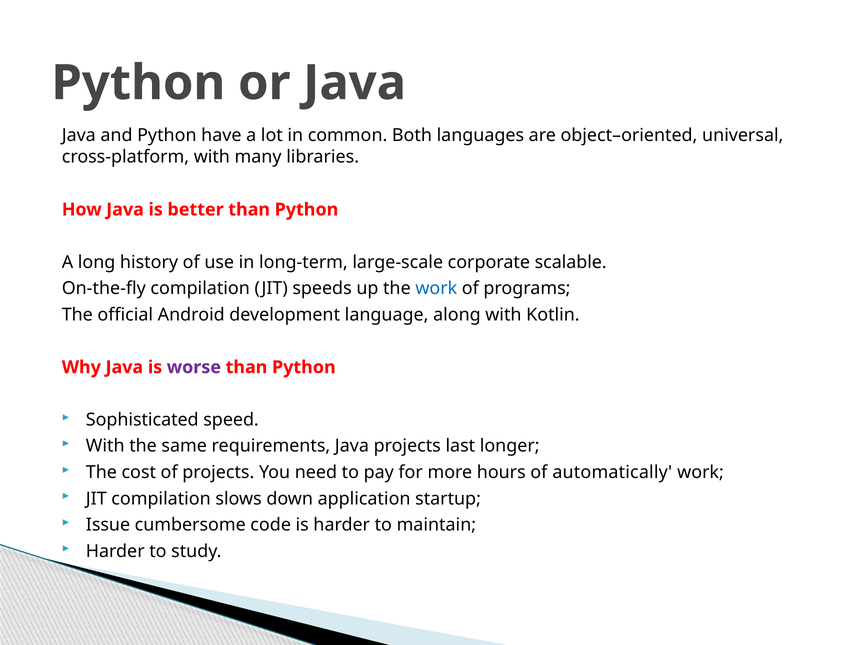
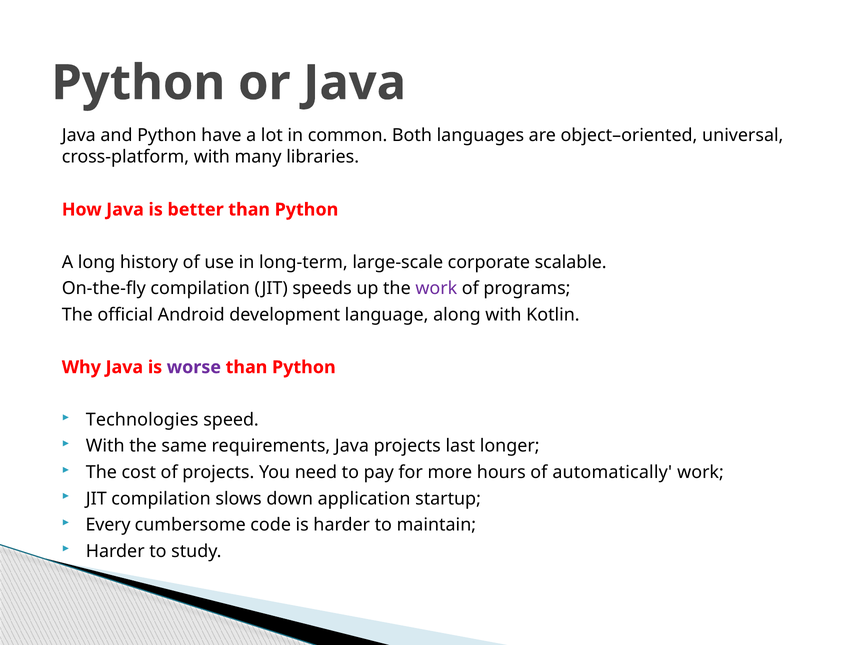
work colour: blue -> purple (436, 288)
Sophisticated: Sophisticated -> Technologies (142, 420)
Issue: Issue -> Every (108, 525)
